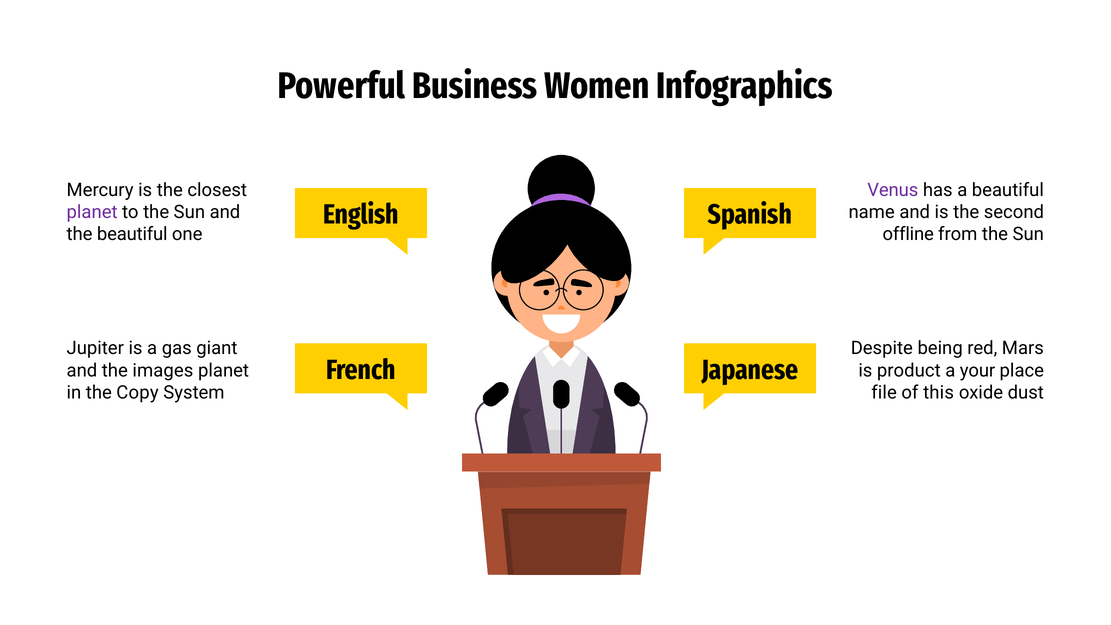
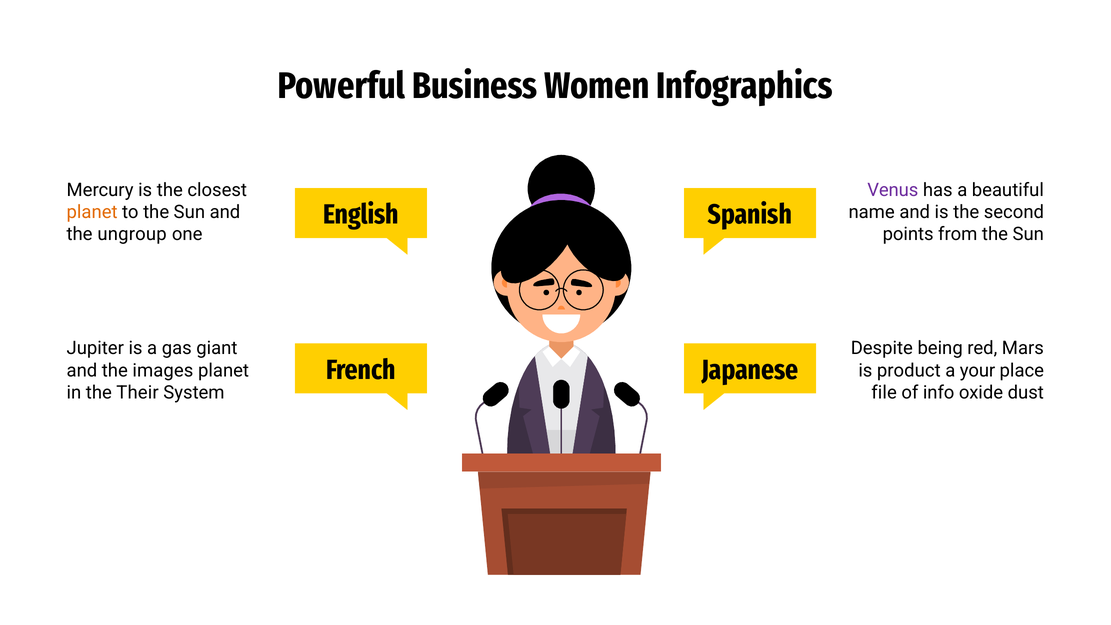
planet colour: purple -> orange (92, 212)
the beautiful: beautiful -> ungroup (132, 234)
offline: offline -> points (908, 234)
Copy: Copy -> Their (138, 393)
this: this -> info (939, 393)
